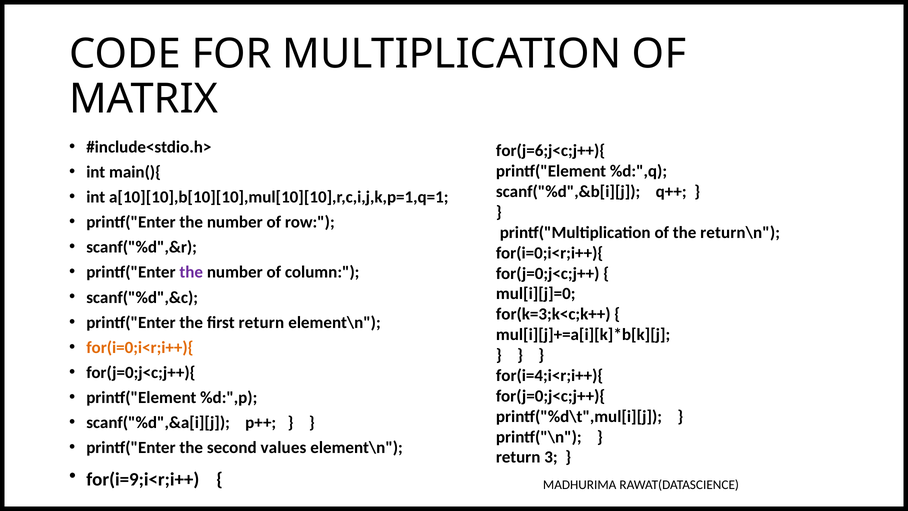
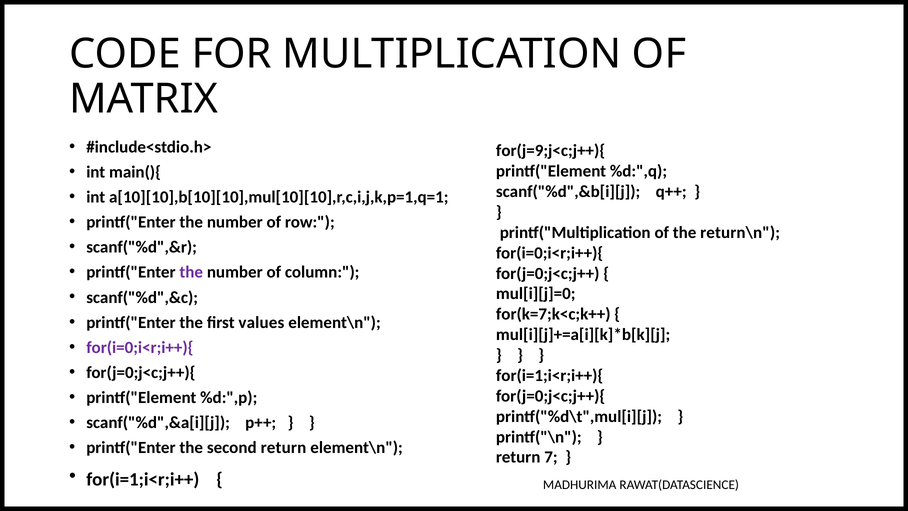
for(j=6;j<c;j++){: for(j=6;j<c;j++){ -> for(j=9;j<c;j++){ (551, 151)
for(k=3;k<c;k++: for(k=3;k<c;k++ -> for(k=7;k<c;k++ (553, 314)
first return: return -> values (261, 322)
for(i=0;i<r;i++){ colour: orange -> purple (140, 347)
for(i=4;i<r;i++){: for(i=4;i<r;i++){ -> for(i=1;i<r;i++){ (550, 375)
second values: values -> return (283, 447)
3: 3 -> 7 (551, 457)
for(i=9;i<r;i++: for(i=9;i<r;i++ -> for(i=1;i<r;i++ (143, 479)
